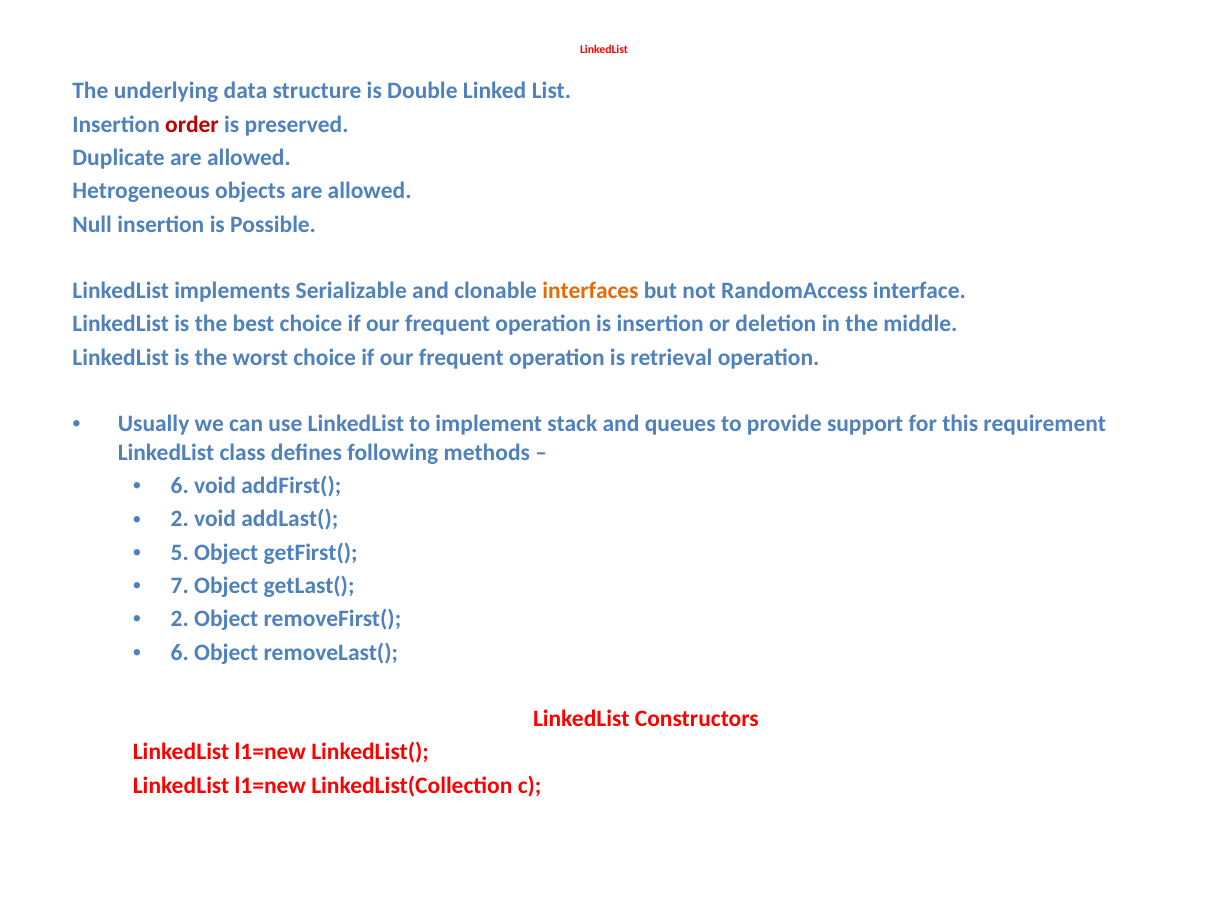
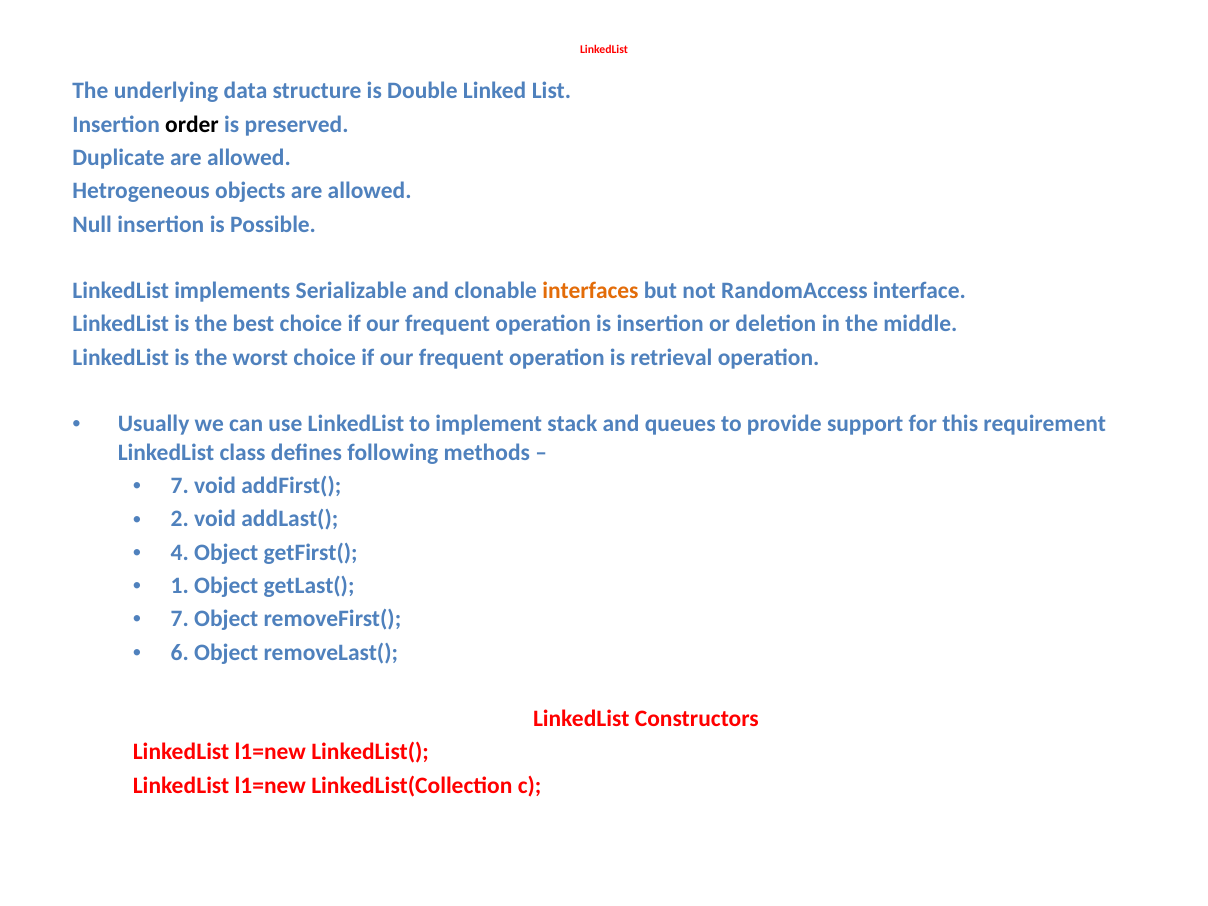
order colour: red -> black (192, 124)
6: 6 -> 7 (180, 486)
5: 5 -> 4 (180, 552)
7: 7 -> 1 (180, 586)
2: 2 -> 7 (180, 619)
